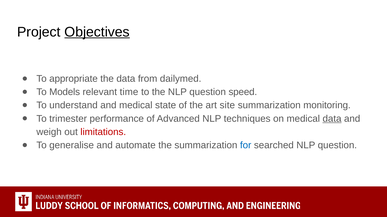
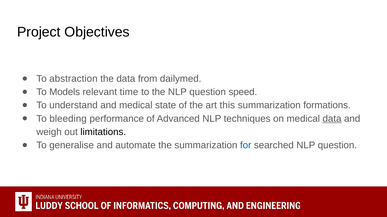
Objectives underline: present -> none (97, 32)
appropriate: appropriate -> abstraction (73, 79)
site: site -> this (227, 106)
monitoring: monitoring -> formations (327, 106)
trimester: trimester -> bleeding (68, 119)
limitations colour: red -> black (103, 132)
